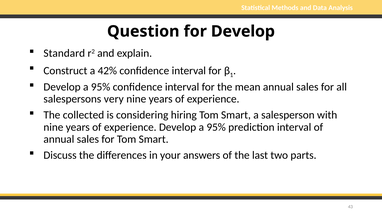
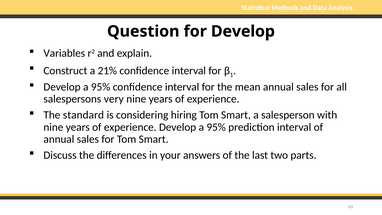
Standard: Standard -> Variables (64, 53)
42%: 42% -> 21% (107, 71)
collected: collected -> standard (83, 115)
